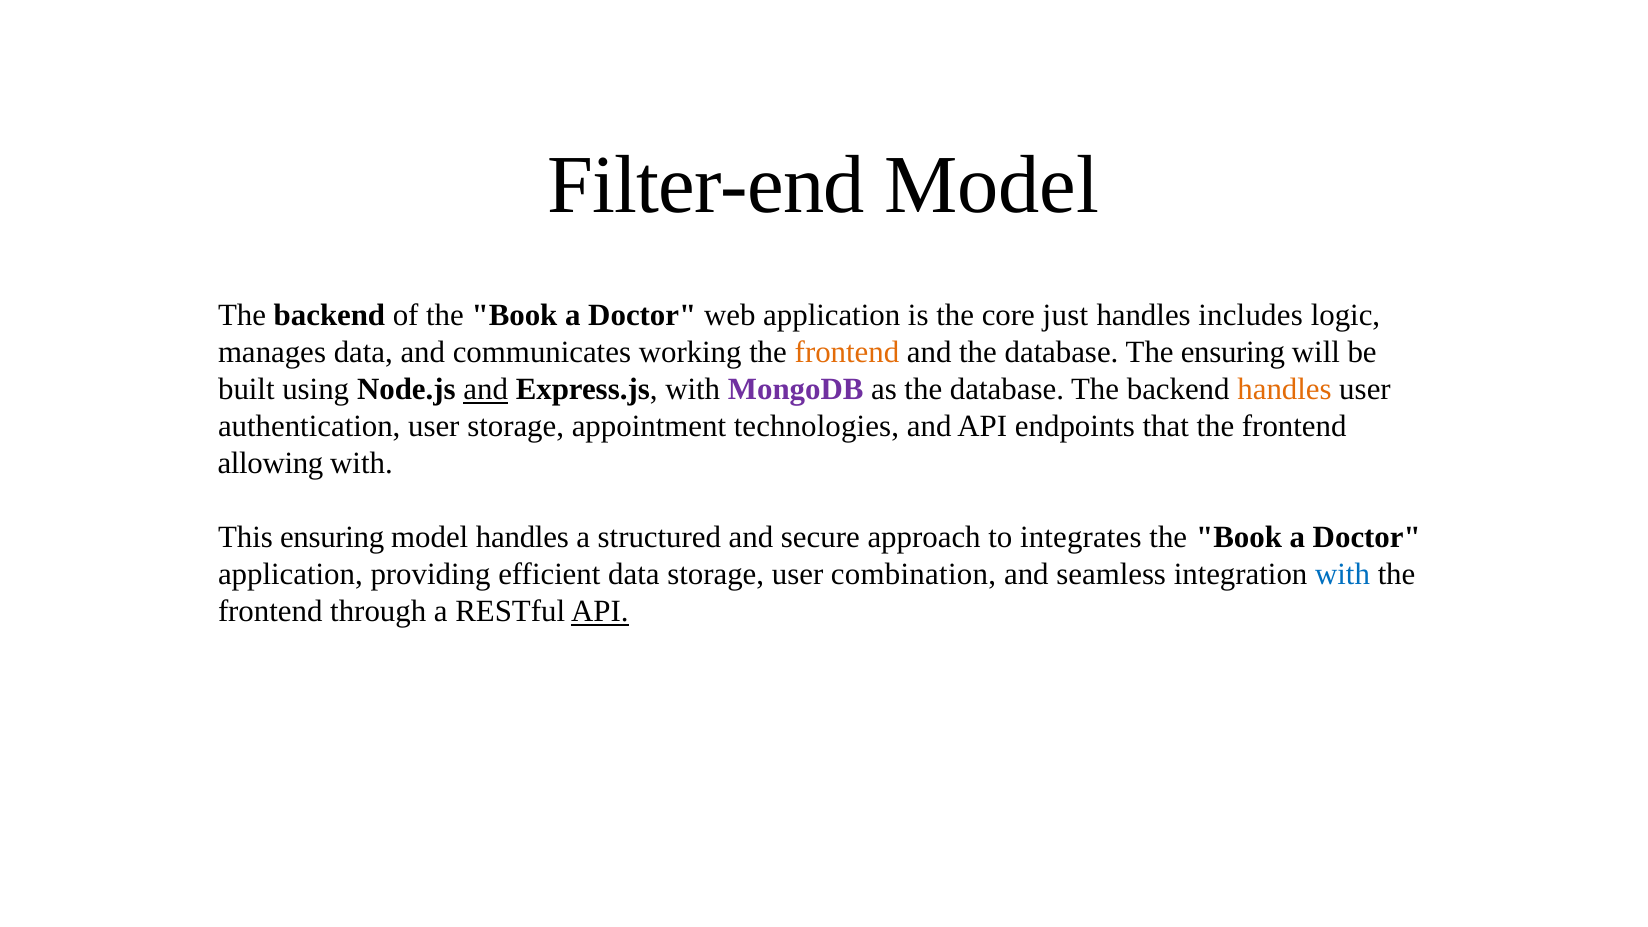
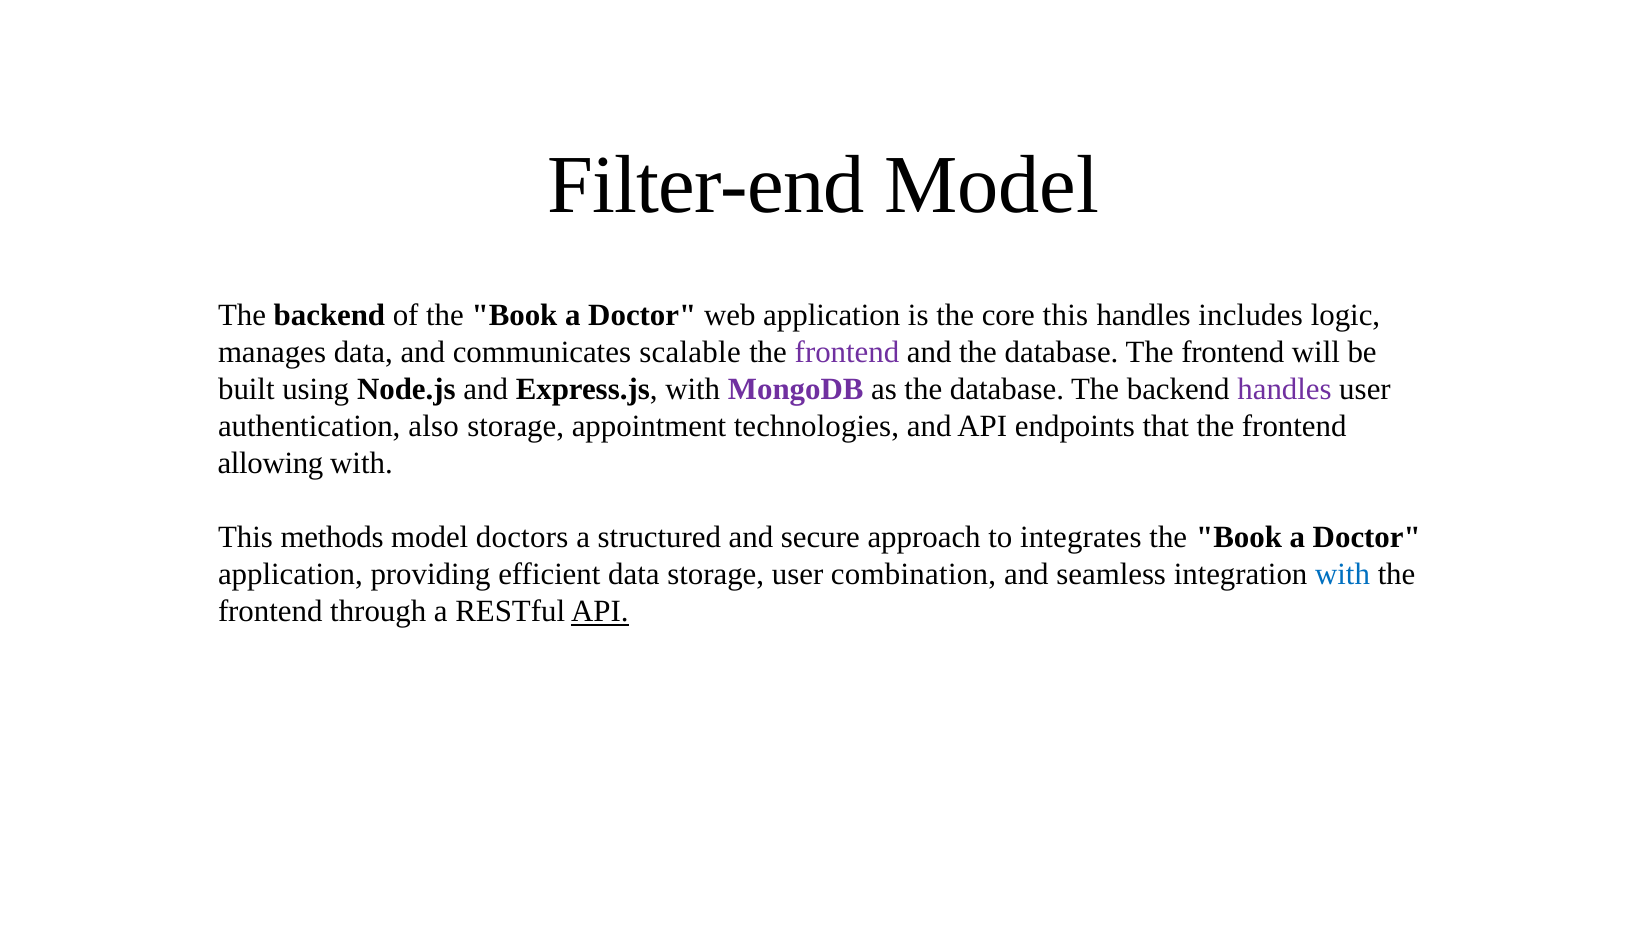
core just: just -> this (1065, 315)
working: working -> scalable (690, 352)
frontend colour: orange -> purple (847, 352)
database The ensuring: ensuring -> frontend (1233, 352)
and underline: present -> none (486, 389)
handles colour: orange -> purple (1285, 389)
authentication user: user -> also (434, 426)
This ensuring: ensuring -> methods (332, 538)
model handles: handles -> doctors (522, 538)
